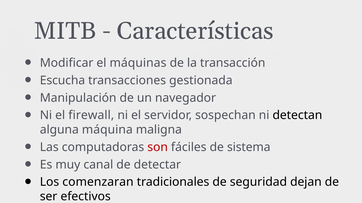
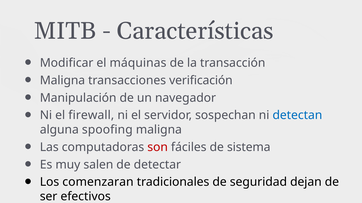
Escucha: Escucha -> Maligna (62, 81)
gestionada: gestionada -> verificación (201, 81)
detectan colour: black -> blue (297, 116)
máquina: máquina -> spoofing (107, 130)
canal: canal -> salen (98, 165)
